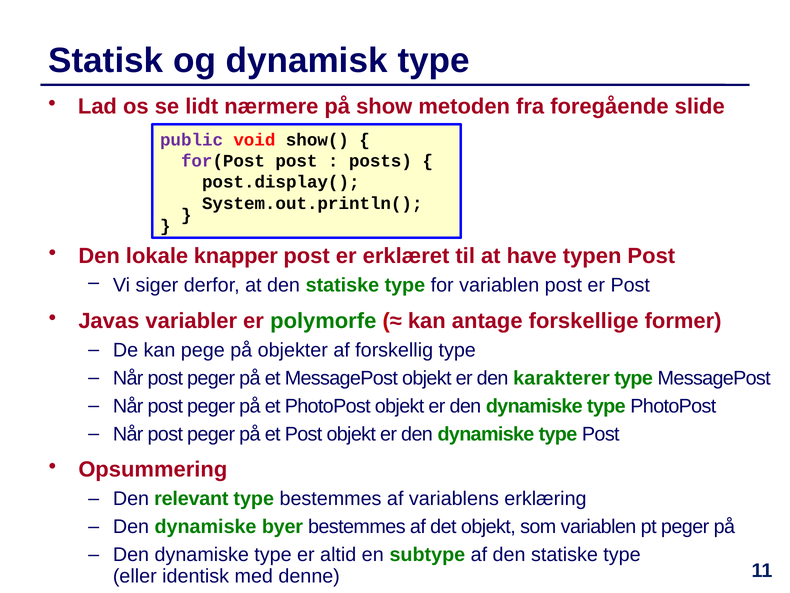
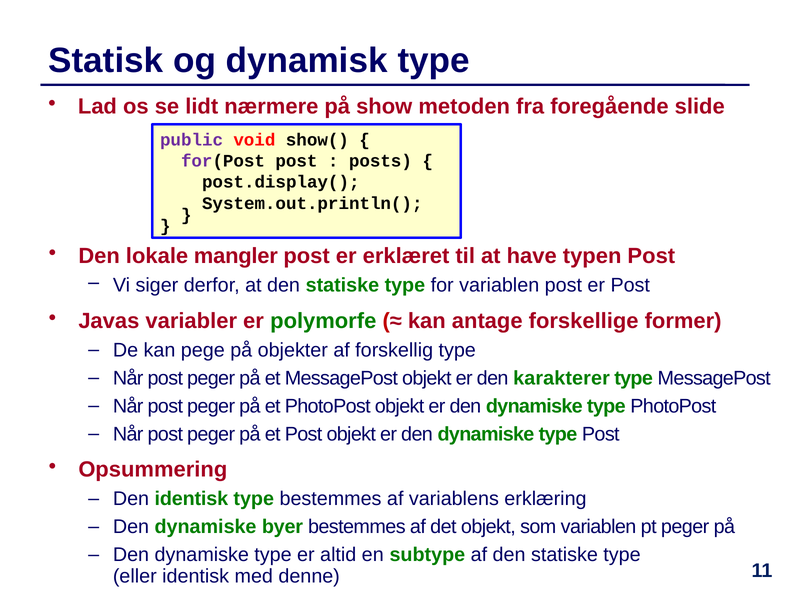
knapper: knapper -> mangler (236, 256)
Den relevant: relevant -> identisk (191, 498)
